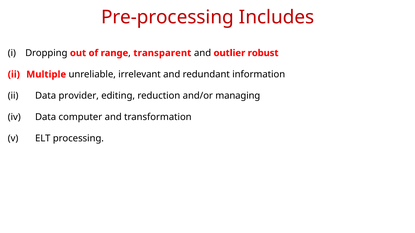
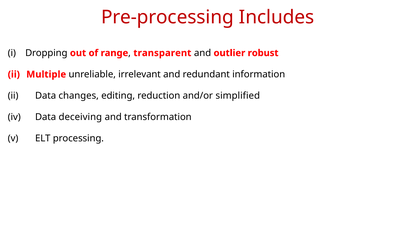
provider: provider -> changes (79, 96)
managing: managing -> simplified (238, 96)
computer: computer -> deceiving (80, 117)
